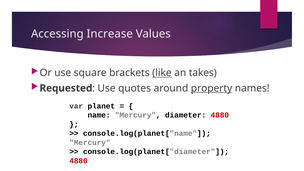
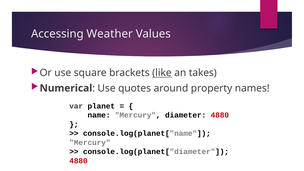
Increase: Increase -> Weather (110, 34)
Requested: Requested -> Numerical (66, 88)
property underline: present -> none (212, 88)
